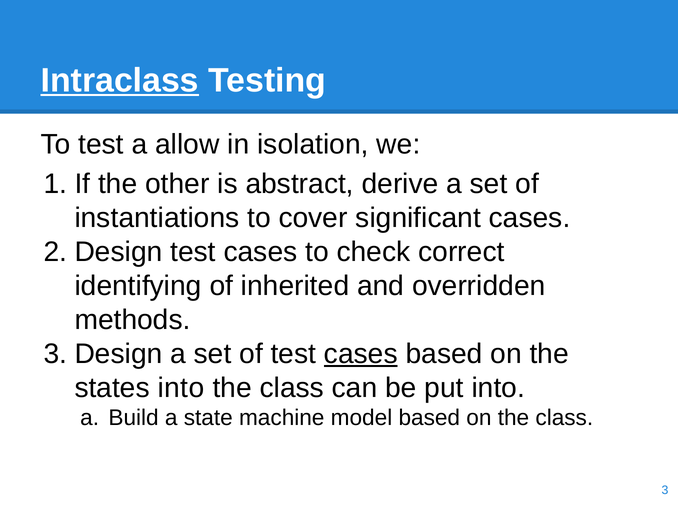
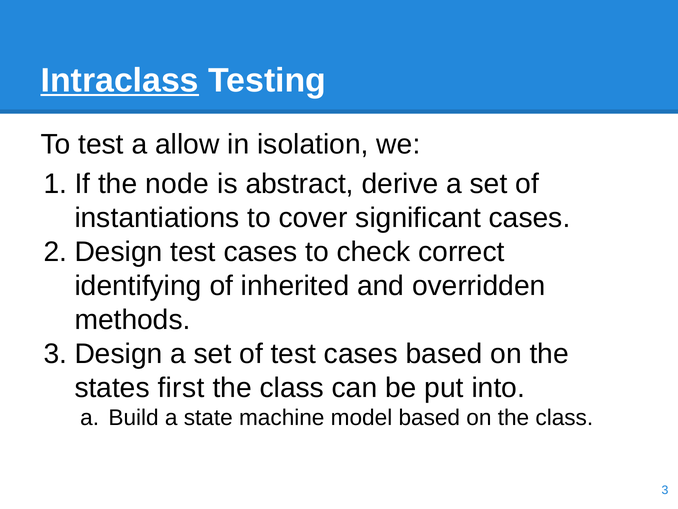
other: other -> node (177, 184)
cases underline: present -> none (361, 353)
states into: into -> first (181, 387)
